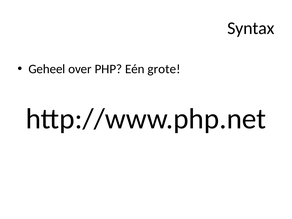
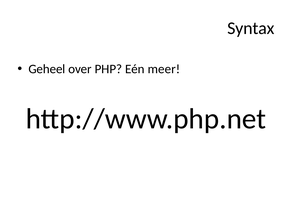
grote: grote -> meer (164, 69)
